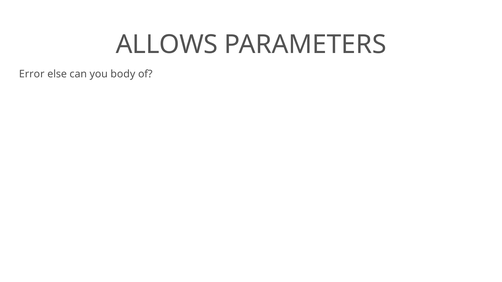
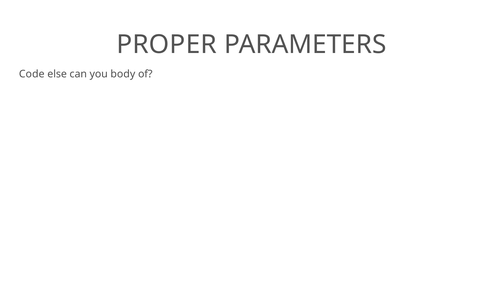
ALLOWS: ALLOWS -> PROPER (167, 44)
Error: Error -> Code (32, 74)
